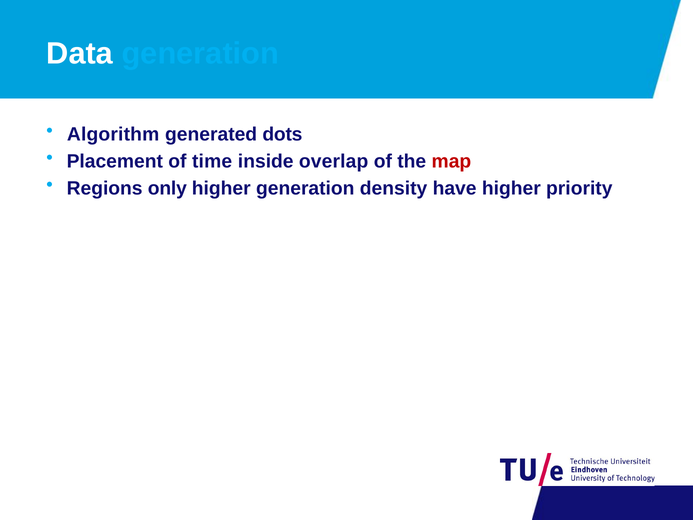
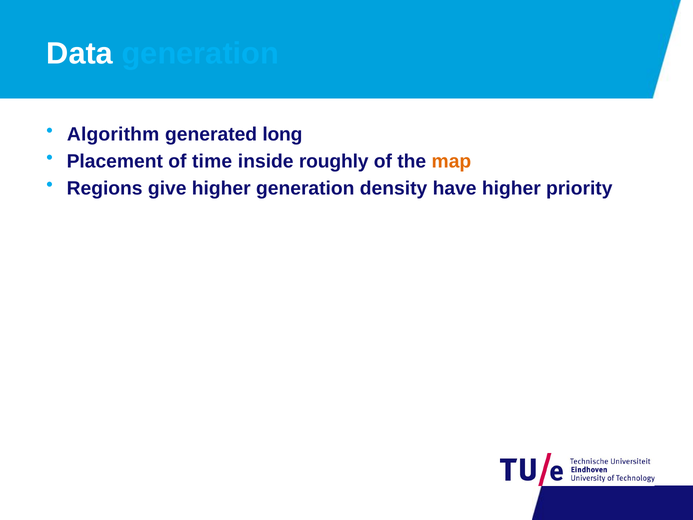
dots: dots -> long (282, 134)
overlap: overlap -> roughly (334, 161)
map colour: red -> orange (451, 161)
only: only -> give (167, 188)
